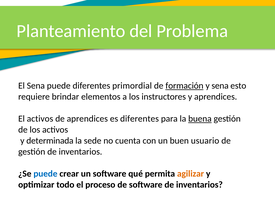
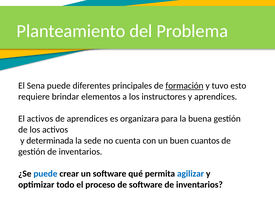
primordial: primordial -> principales (132, 86)
y sena: sena -> tuvo (220, 86)
es diferentes: diferentes -> organizara (140, 119)
buena underline: present -> none (200, 119)
usuario: usuario -> cuantos (205, 141)
agilizar colour: orange -> blue (191, 174)
